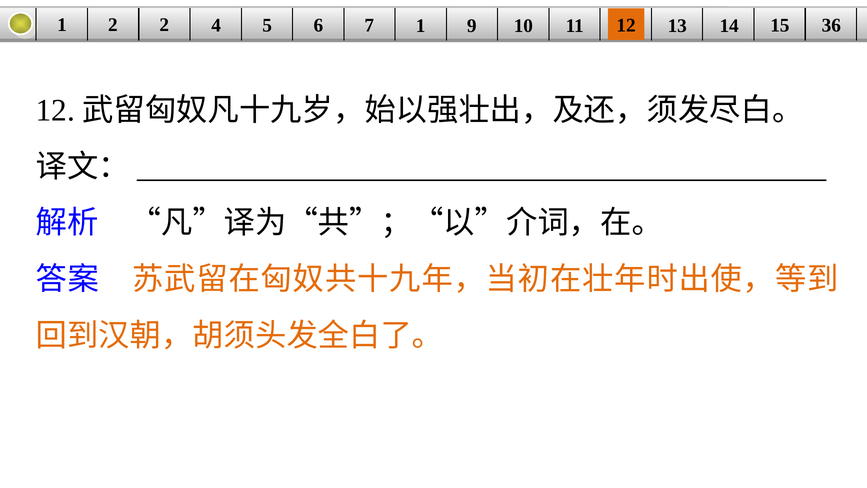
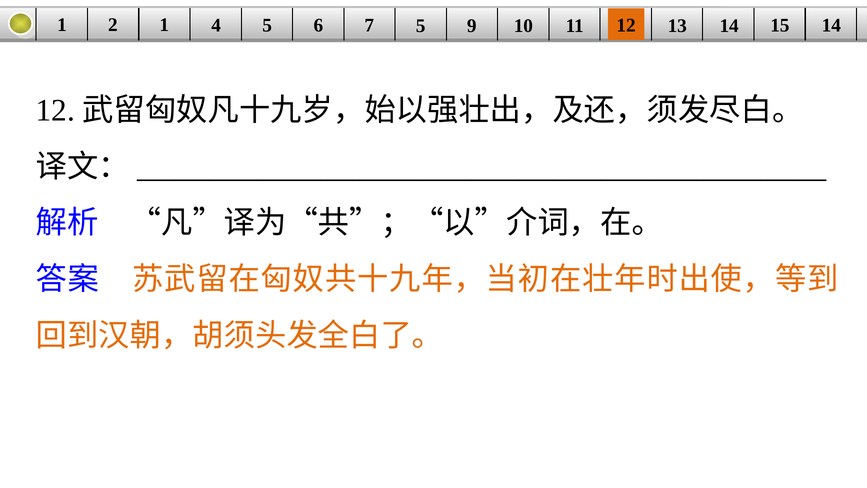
2 2: 2 -> 1 (164, 25)
7 1: 1 -> 5 (421, 26)
15 36: 36 -> 14 (831, 25)
